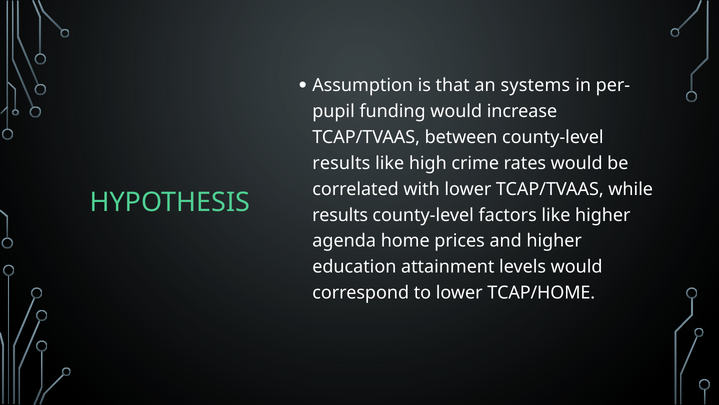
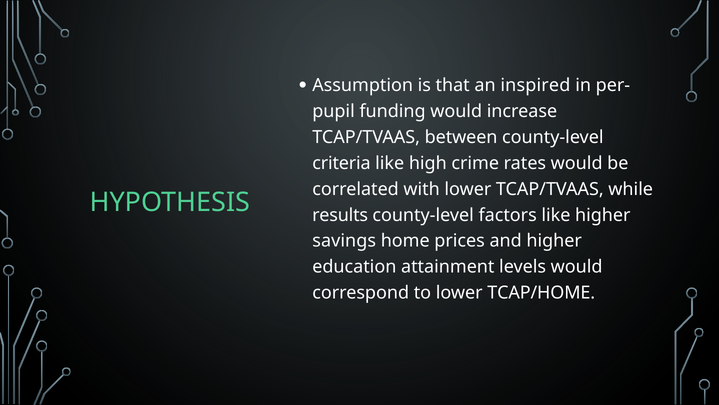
systems: systems -> inspired (535, 85)
results: results -> criteria (341, 163)
agenda: agenda -> savings (344, 241)
